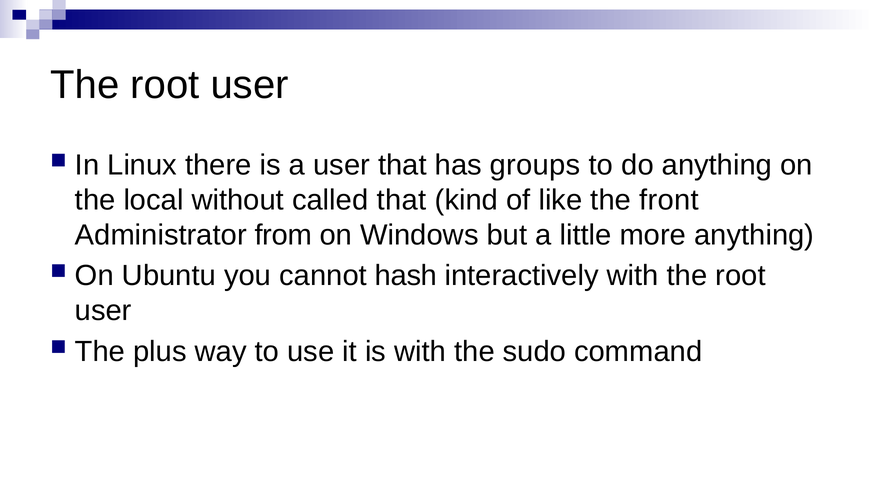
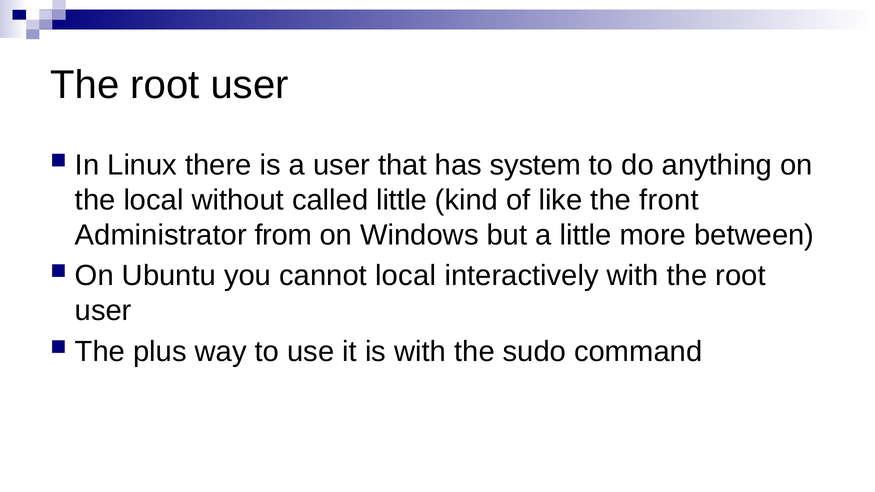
groups: groups -> system (535, 165)
called that: that -> little (402, 200)
more anything: anything -> between (754, 235)
cannot hash: hash -> local (406, 276)
